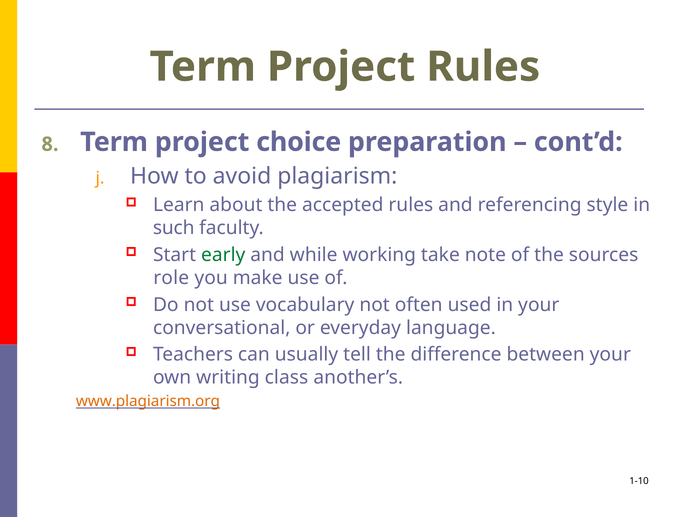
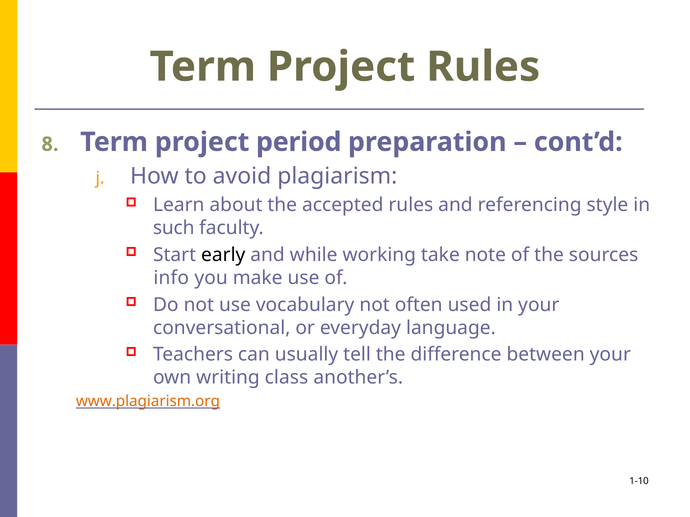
choice: choice -> period (299, 142)
early colour: green -> black (223, 255)
role: role -> info (171, 278)
